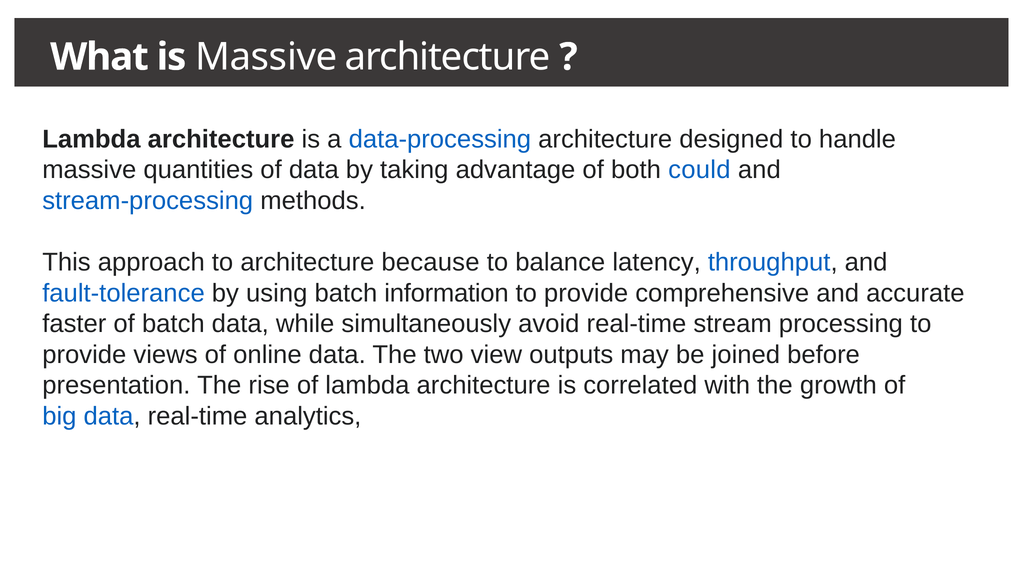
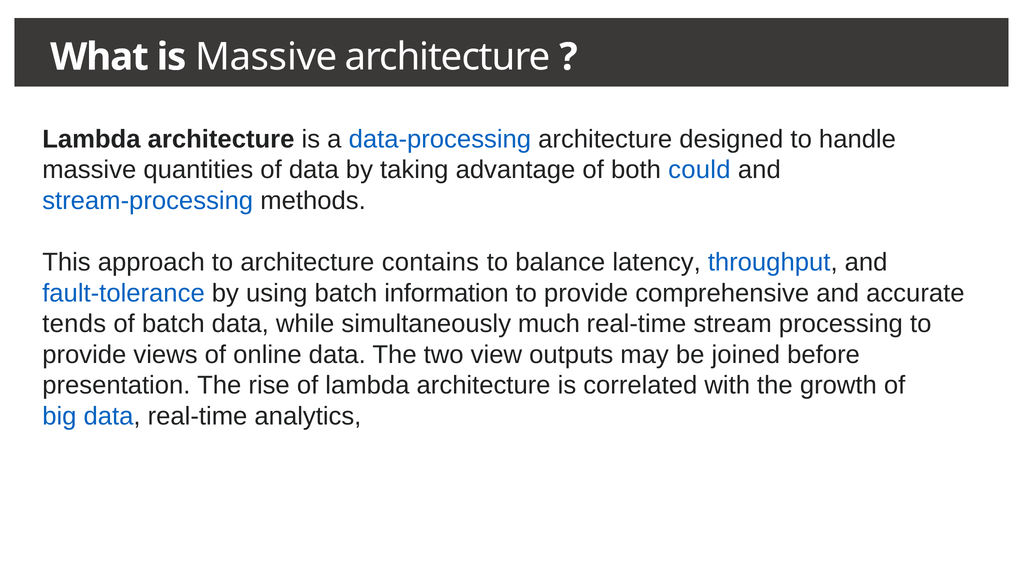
because: because -> contains (430, 262)
faster: faster -> tends (74, 324)
avoid: avoid -> much (549, 324)
